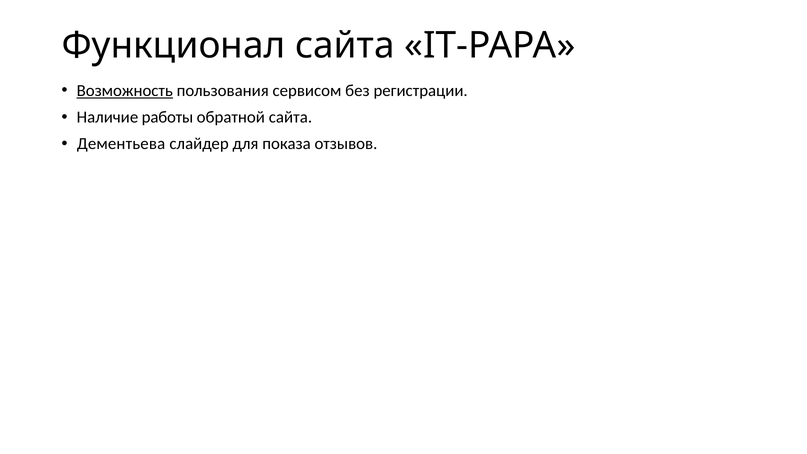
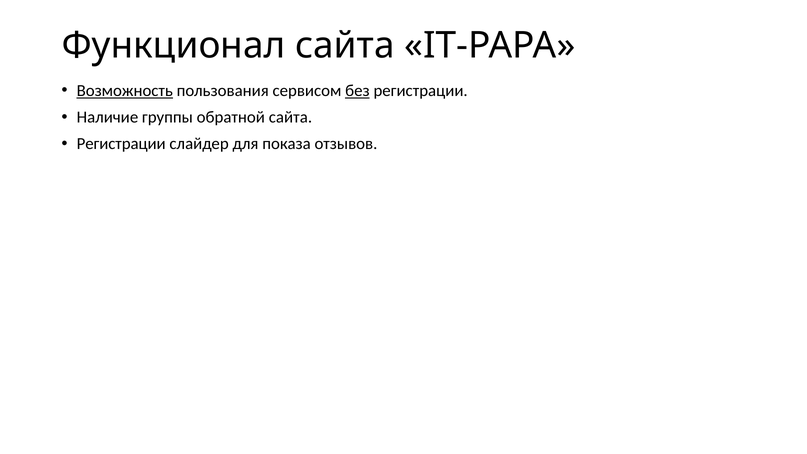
без underline: none -> present (357, 91)
работы: работы -> группы (167, 117)
Дементьева: Дементьева -> Регистрации (121, 144)
